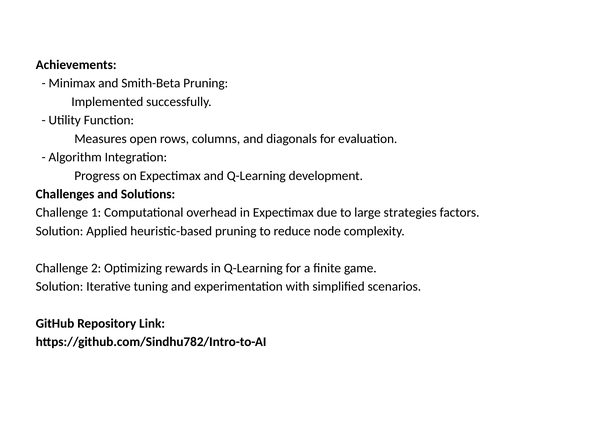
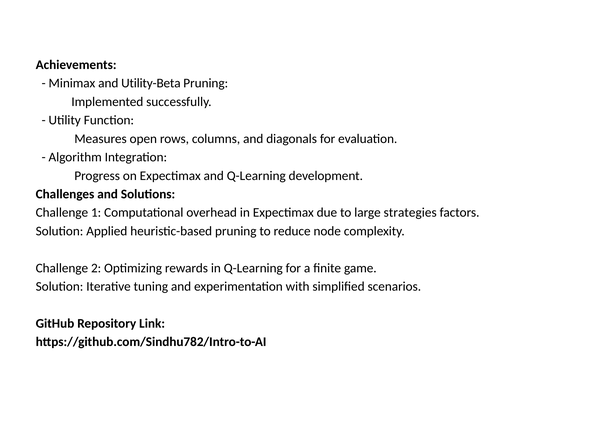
Smith-Beta: Smith-Beta -> Utility-Beta (151, 83)
